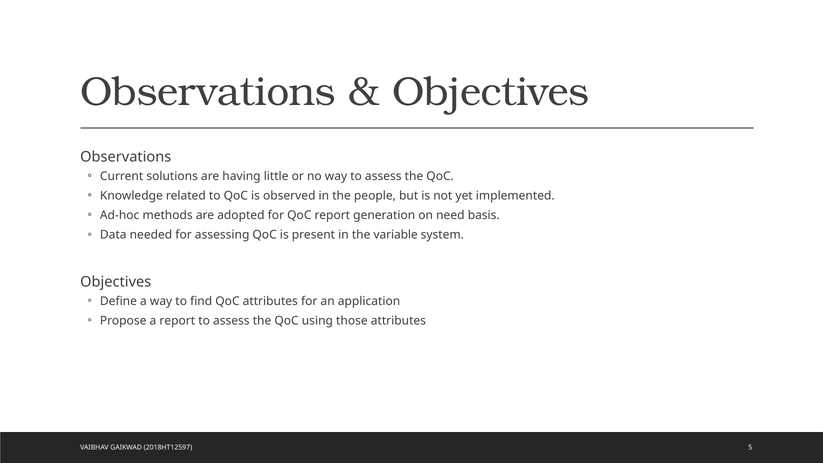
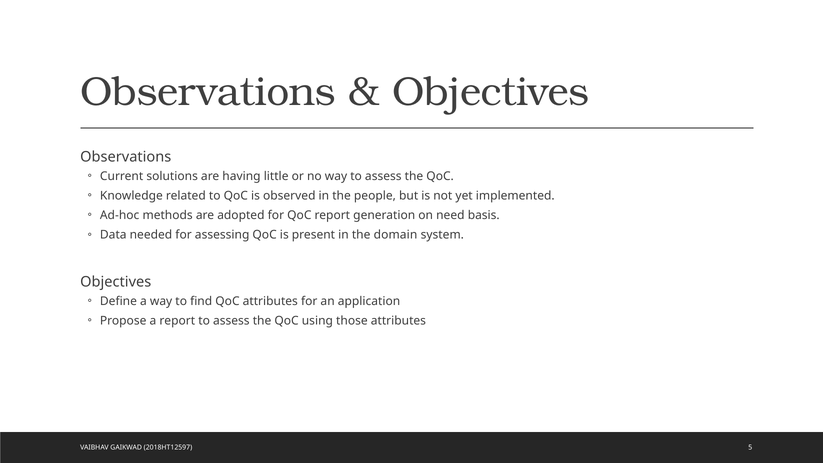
variable: variable -> domain (395, 235)
